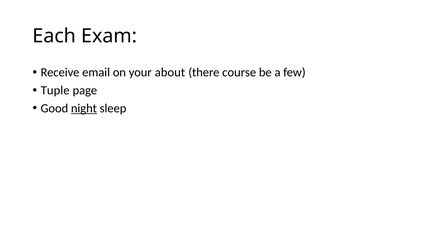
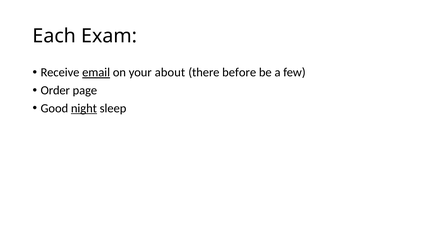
email underline: none -> present (96, 72)
course: course -> before (239, 72)
Tuple: Tuple -> Order (55, 90)
